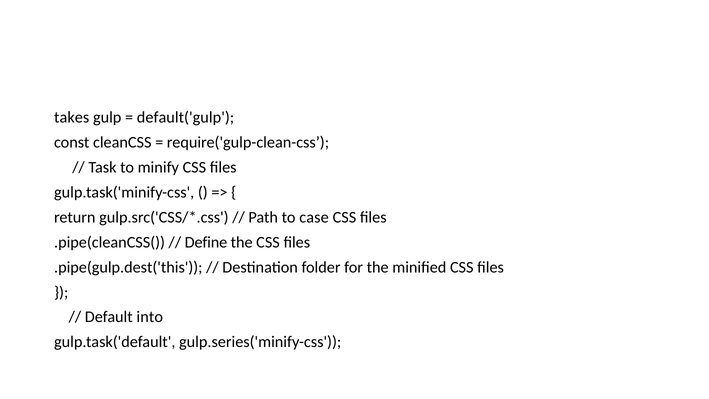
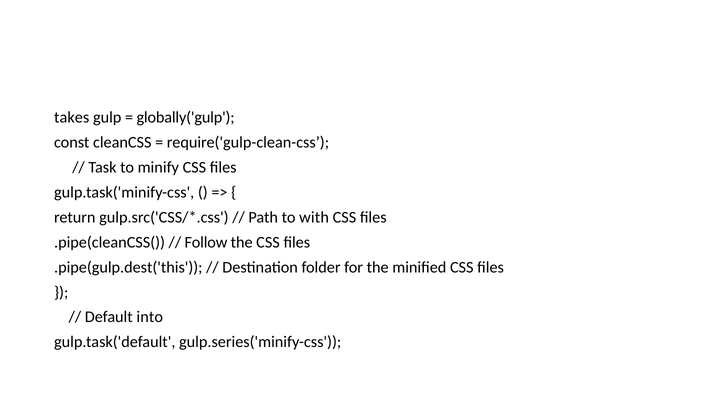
default('gulp: default('gulp -> globally('gulp (186, 117)
case: case -> with (314, 217)
Define: Define -> Follow (206, 242)
